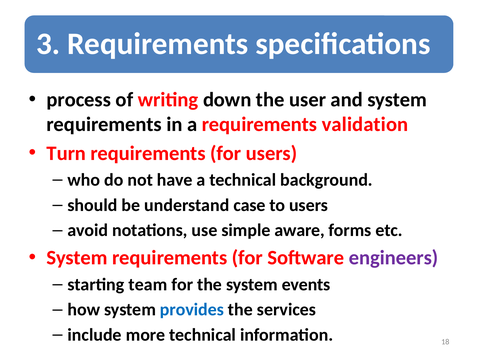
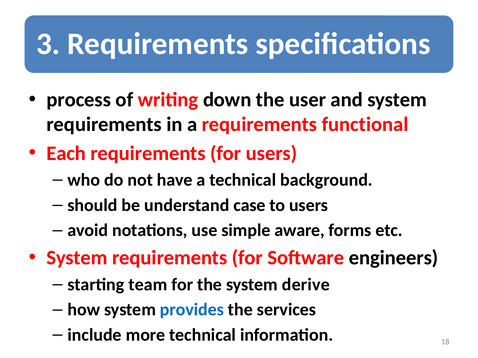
validation: validation -> functional (365, 125)
Turn: Turn -> Each (66, 154)
engineers colour: purple -> black (393, 258)
events: events -> derive (306, 285)
